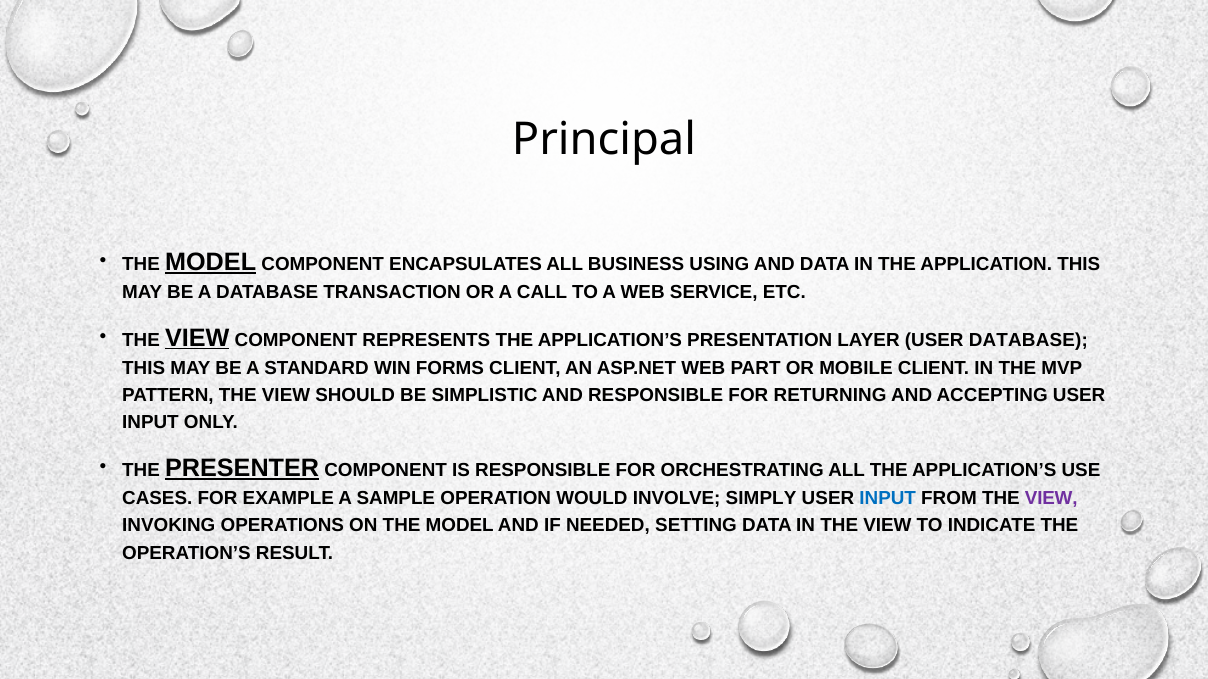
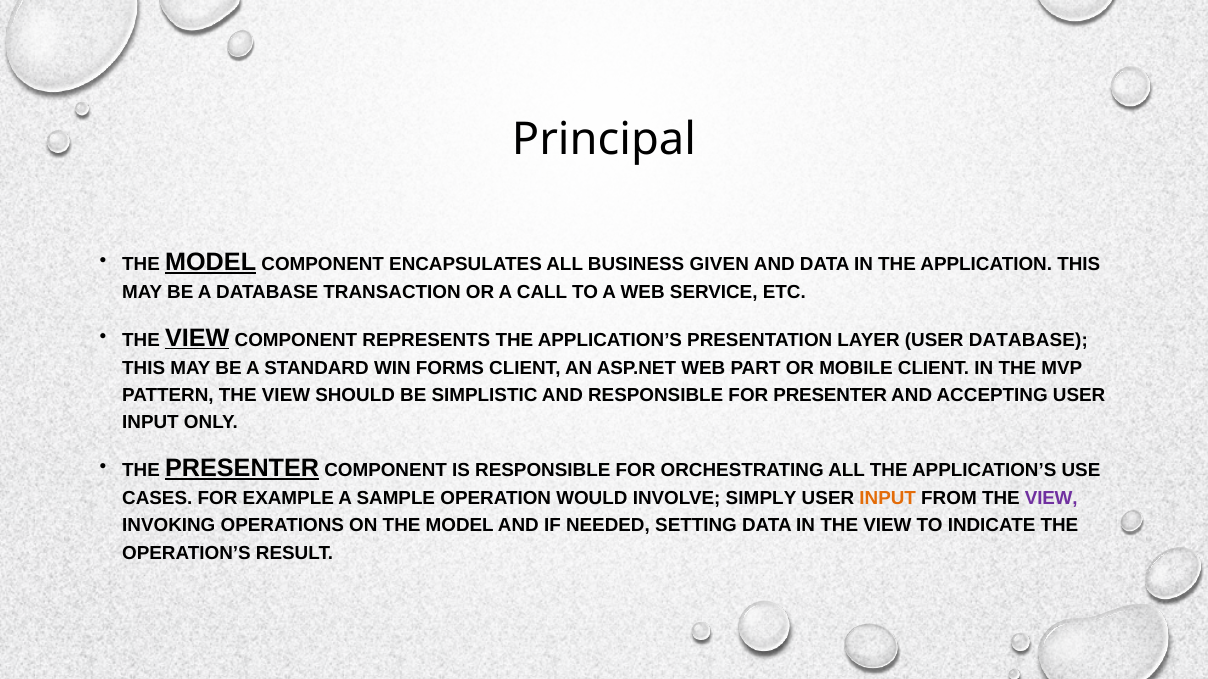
USING: USING -> GIVEN (719, 264)
FOR RETURNING: RETURNING -> PRESENTER (830, 396)
INPUT colour: blue -> orange (888, 499)
